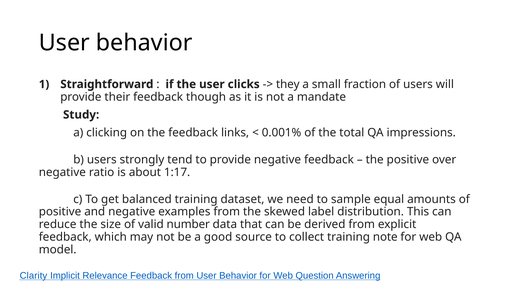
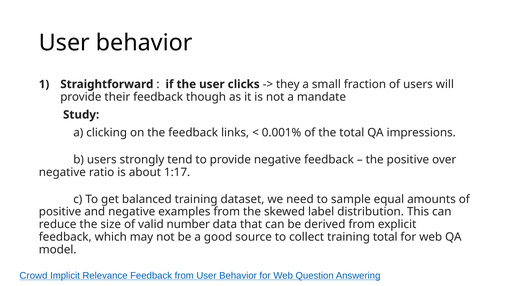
training note: note -> total (385, 237)
Clarity: Clarity -> Crowd (33, 276)
